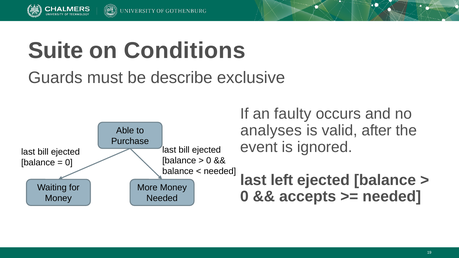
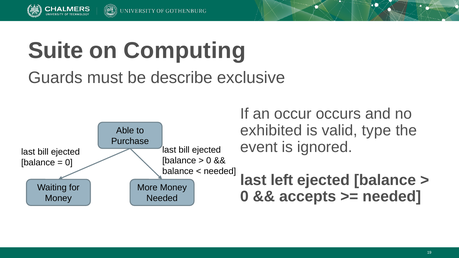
Conditions: Conditions -> Computing (185, 51)
faulty: faulty -> occur (293, 114)
analyses: analyses -> exhibited (271, 131)
after: after -> type (376, 131)
